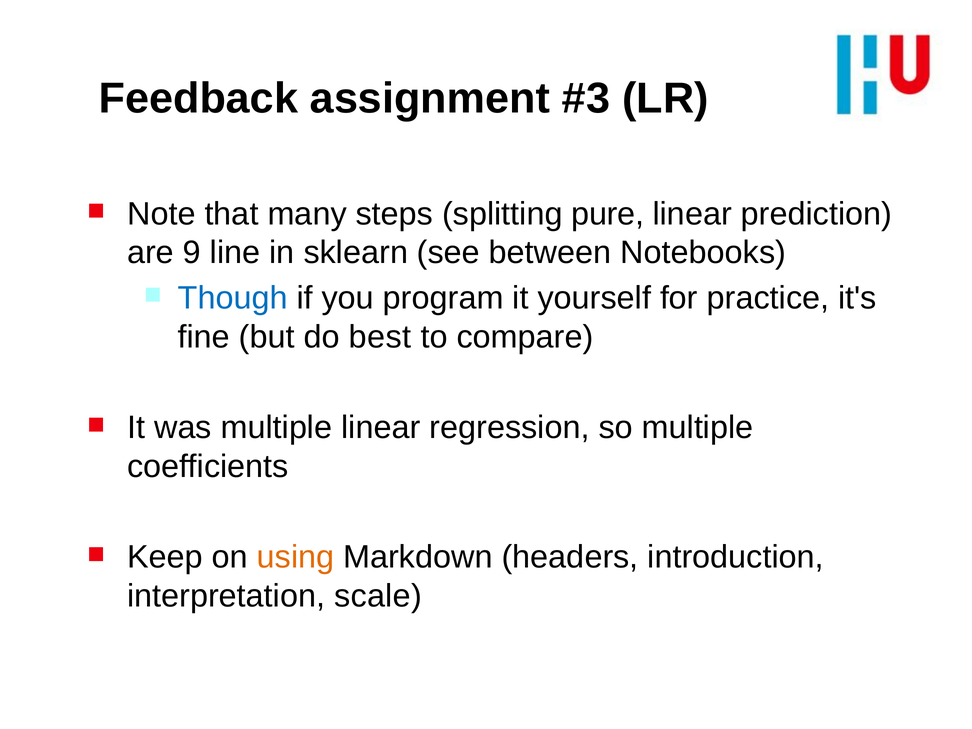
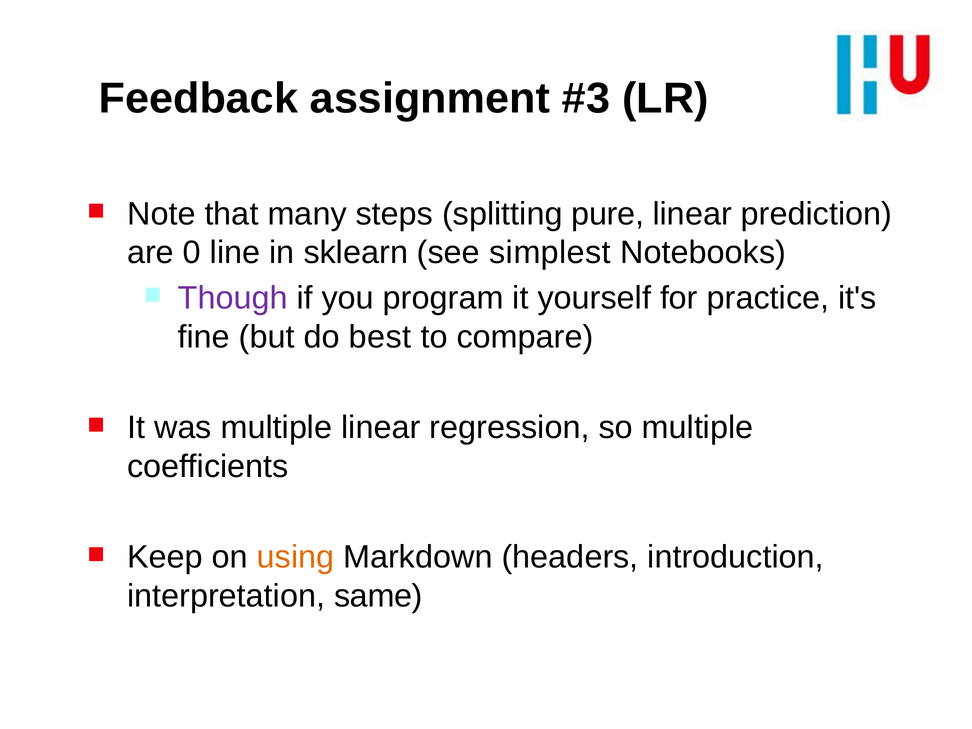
9: 9 -> 0 (192, 253)
between: between -> simplest (550, 253)
Though colour: blue -> purple (233, 298)
scale: scale -> same (378, 596)
